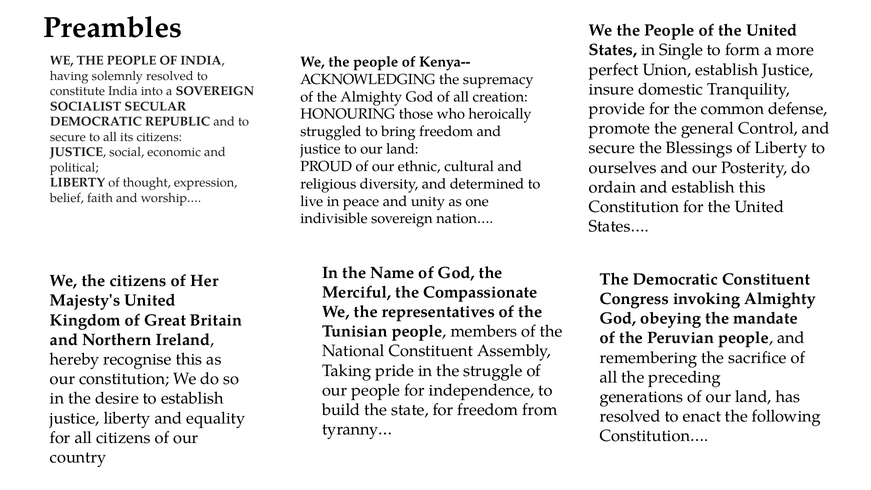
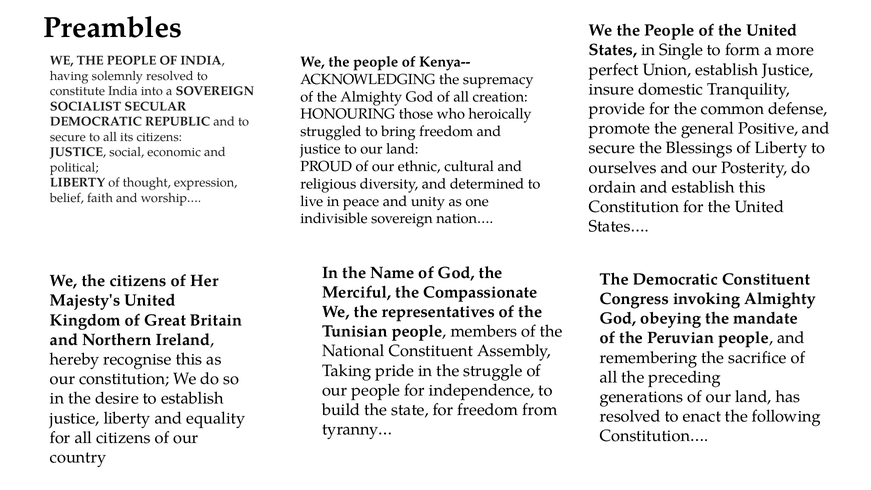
Control: Control -> Positive (768, 128)
